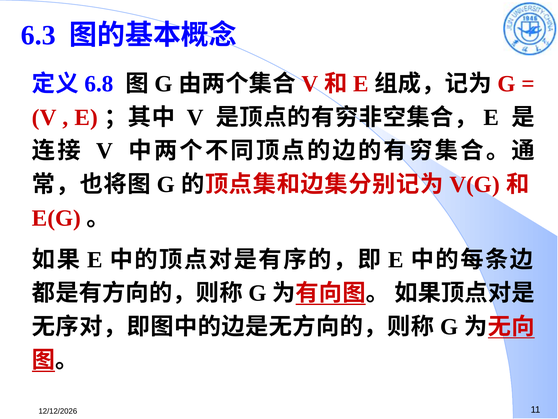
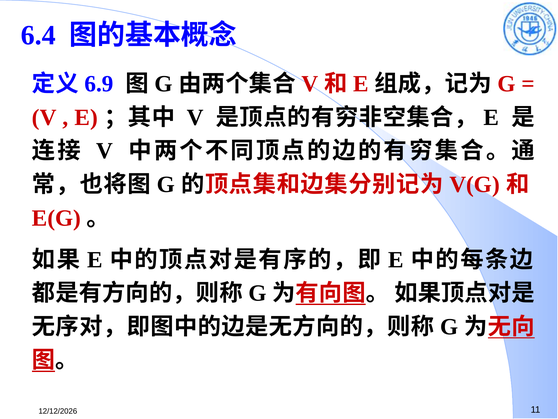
6.3: 6.3 -> 6.4 (38, 35)
6.8: 6.8 -> 6.9 (99, 84)
